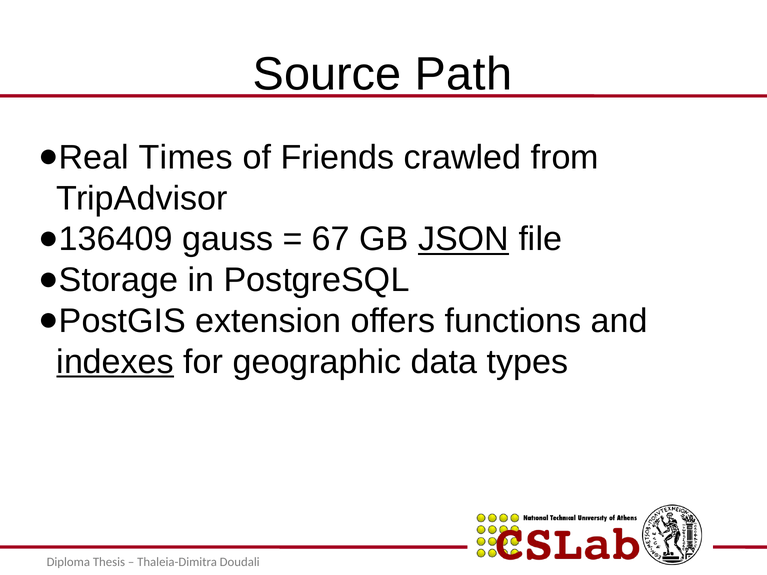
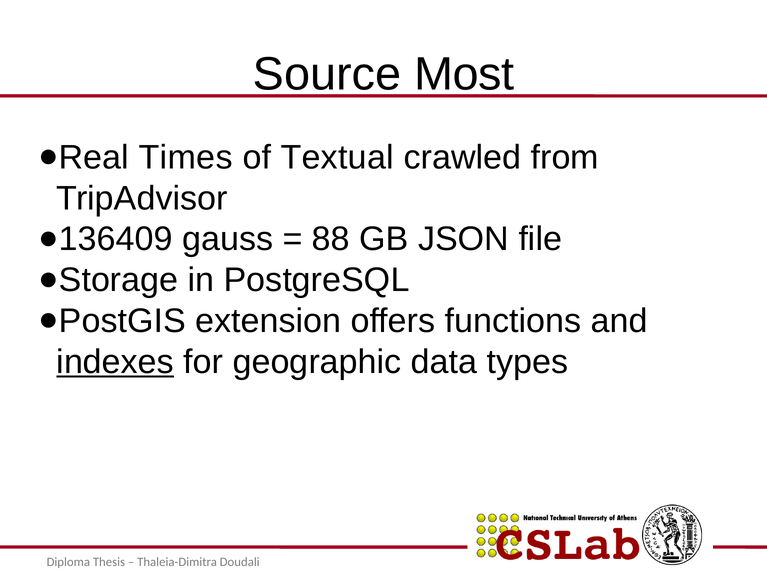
Path: Path -> Most (464, 74)
Friends: Friends -> Textual (337, 157)
67: 67 -> 88 (331, 239)
JSON underline: present -> none (464, 239)
